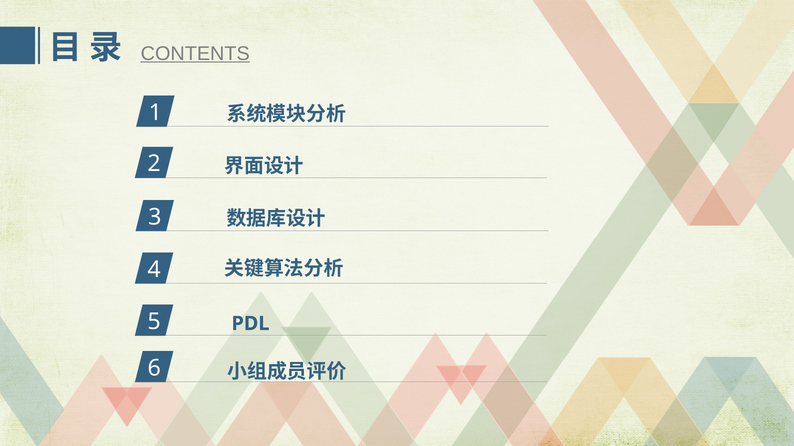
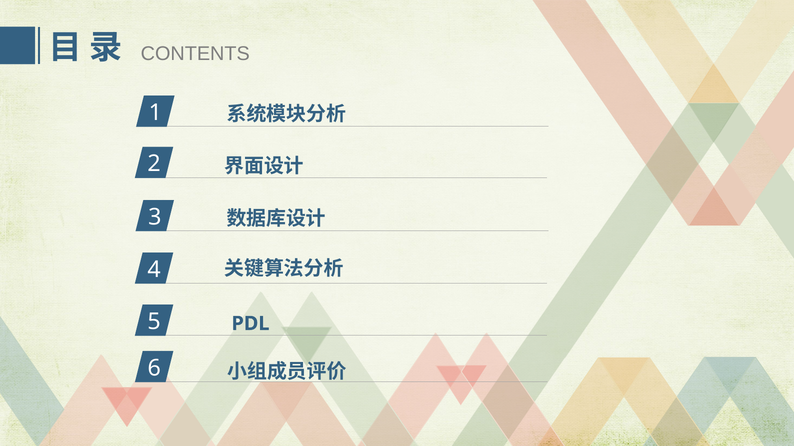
CONTENTS underline: present -> none (195, 54)
